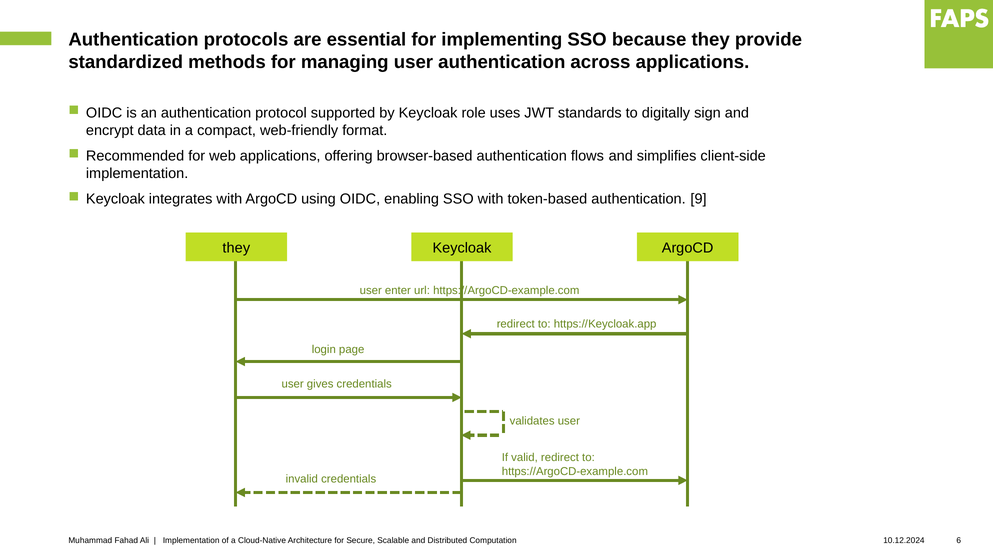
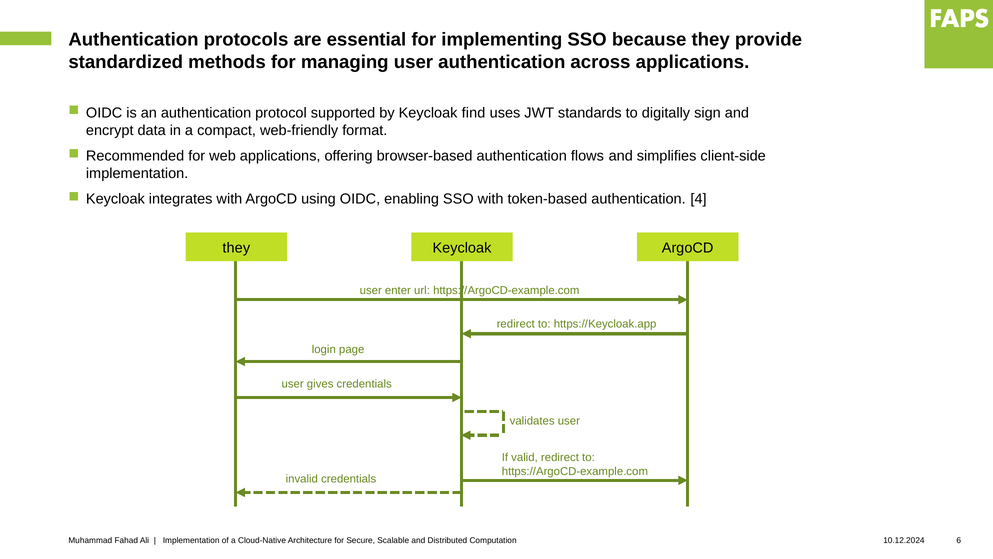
role: role -> find (474, 113)
9: 9 -> 4 (699, 199)
